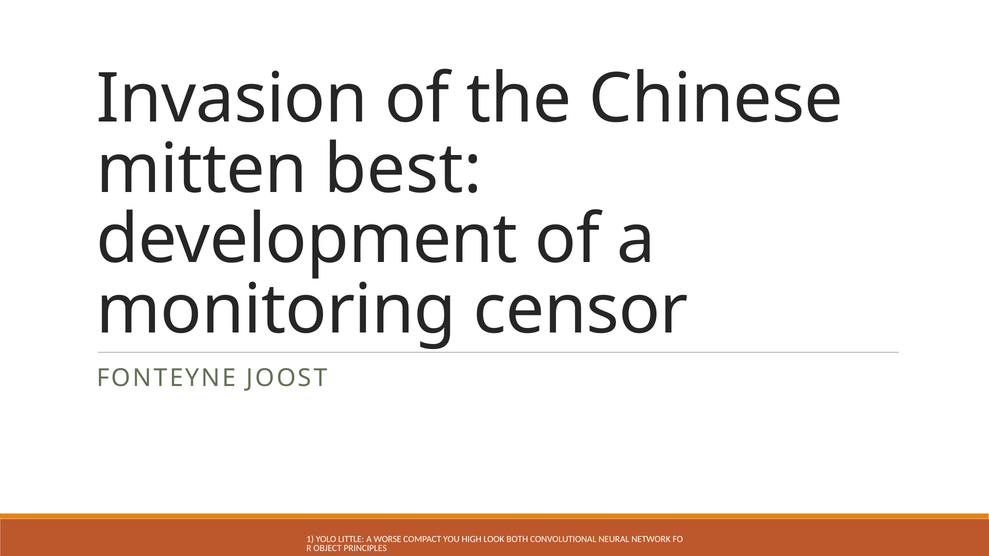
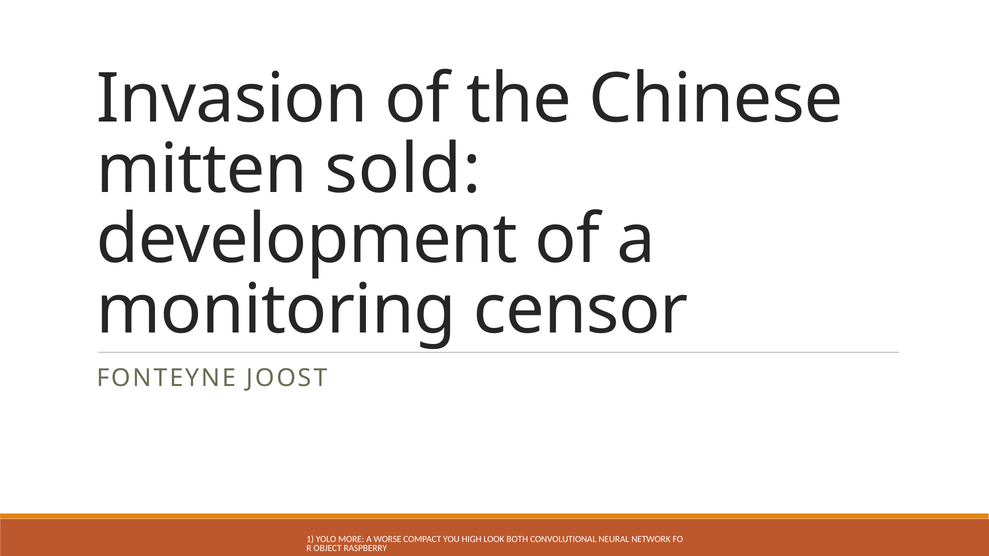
best: best -> sold (403, 169)
LITTLE: LITTLE -> MORE (351, 539)
PRINCIPLES: PRINCIPLES -> RASPBERRY (365, 549)
